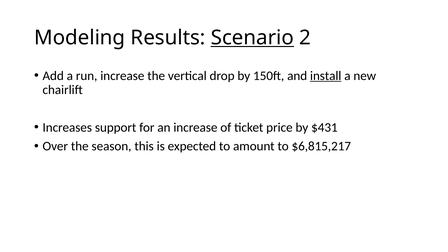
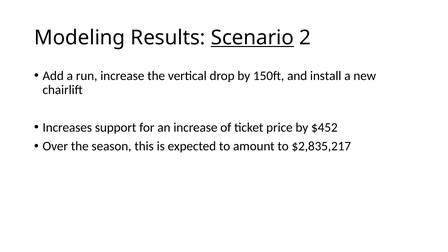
install underline: present -> none (326, 76)
$431: $431 -> $452 (324, 127)
$6,815,217: $6,815,217 -> $2,835,217 (321, 146)
